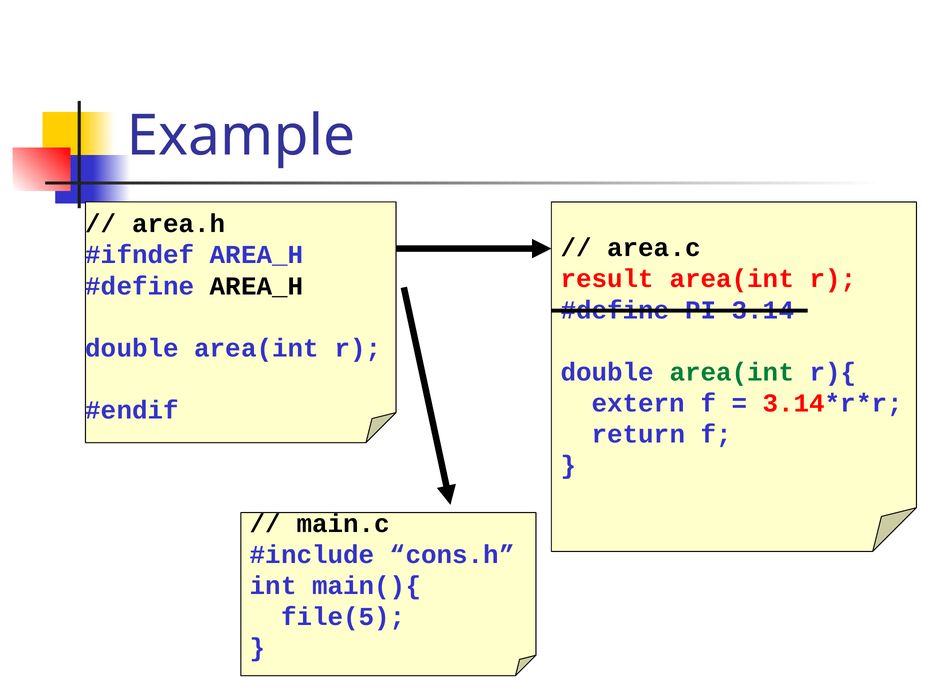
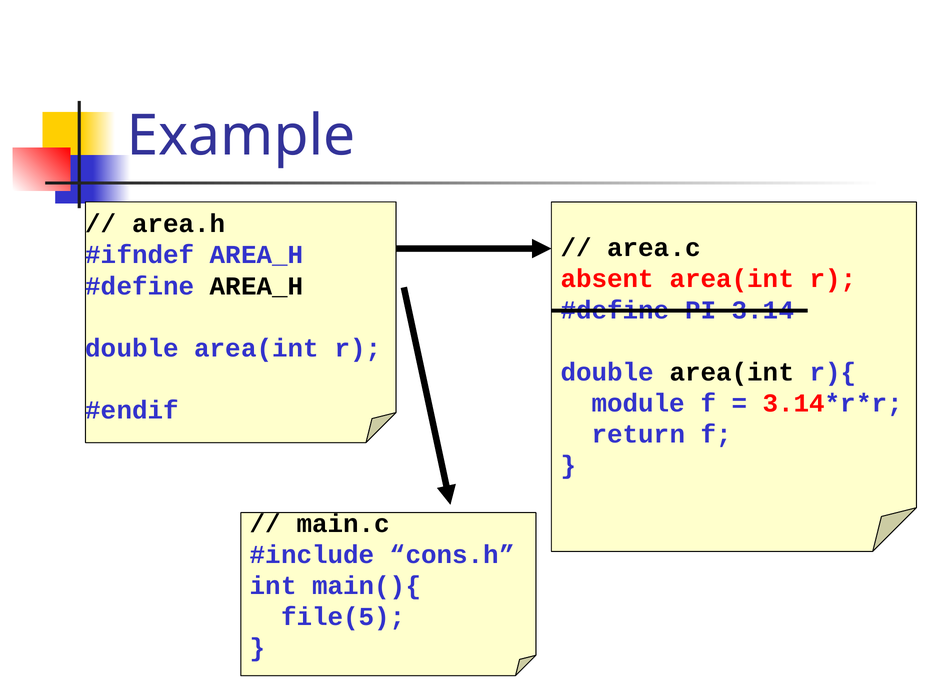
result: result -> absent (607, 279)
area(int colour: green -> black (732, 372)
extern: extern -> module (638, 403)
